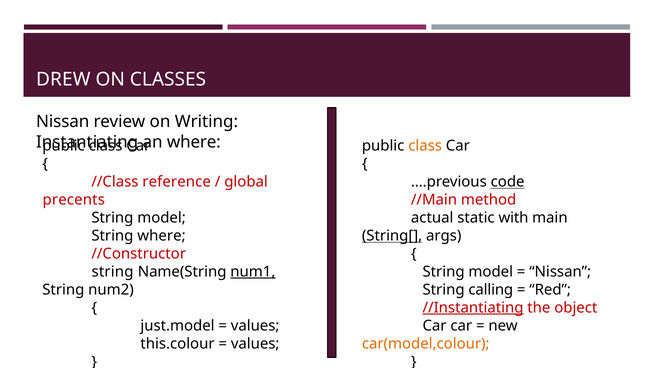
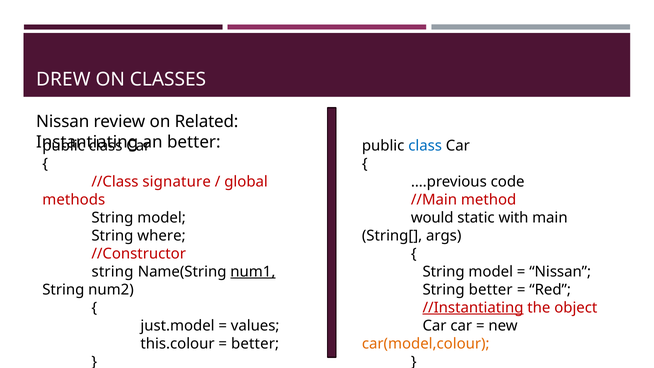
on Writing: Writing -> Related (207, 122)
an where: where -> better (194, 142)
class colour: orange -> blue (425, 146)
reference: reference -> signature (177, 182)
code underline: present -> none (508, 182)
precents: precents -> methods (74, 200)
actual: actual -> would (432, 218)
String[ underline: present -> none (392, 236)
String calling: calling -> better (491, 290)
values: values -> better (255, 344)
